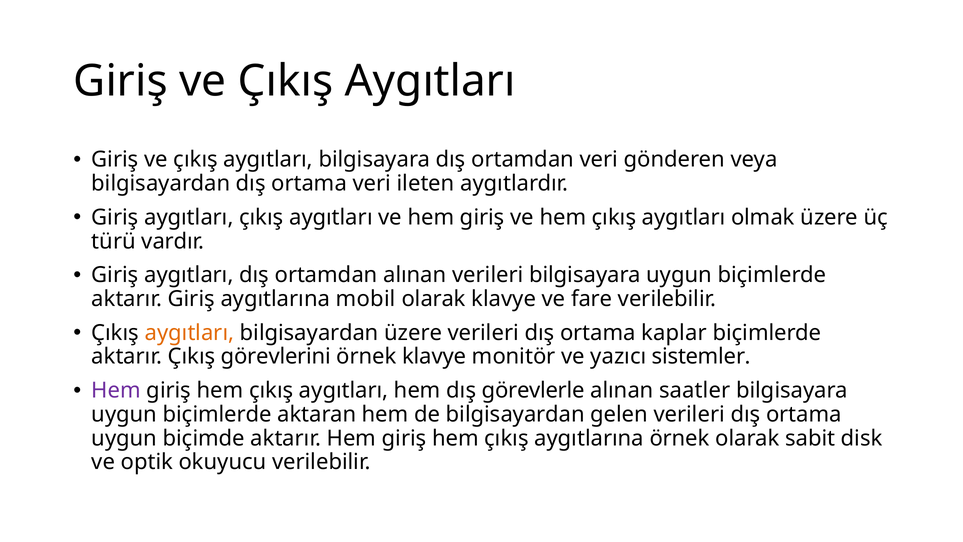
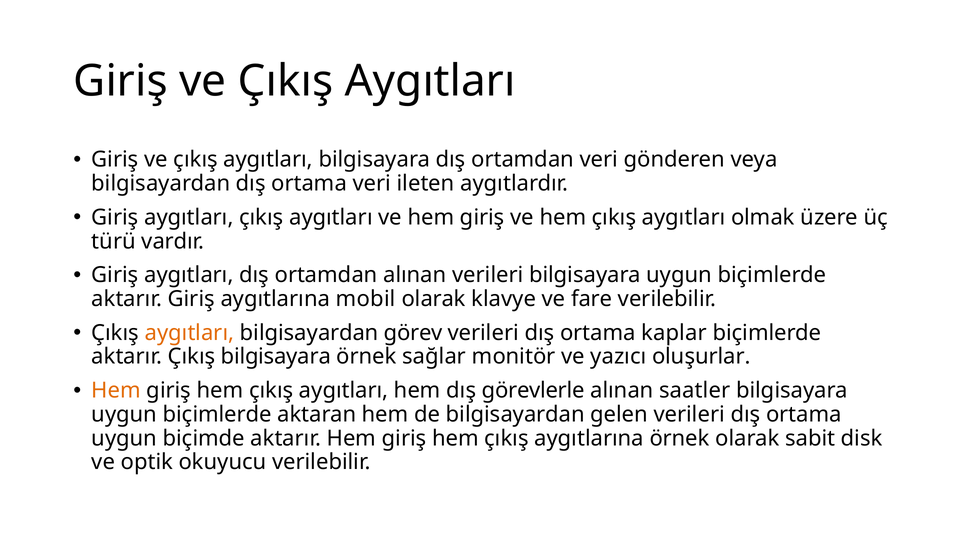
bilgisayardan üzere: üzere -> görev (413, 333)
Çıkış görevlerini: görevlerini -> bilgisayara (276, 356)
örnek klavye: klavye -> sağlar (434, 356)
sistemler: sistemler -> oluşurlar (701, 356)
Hem colour: purple -> orange (116, 390)
